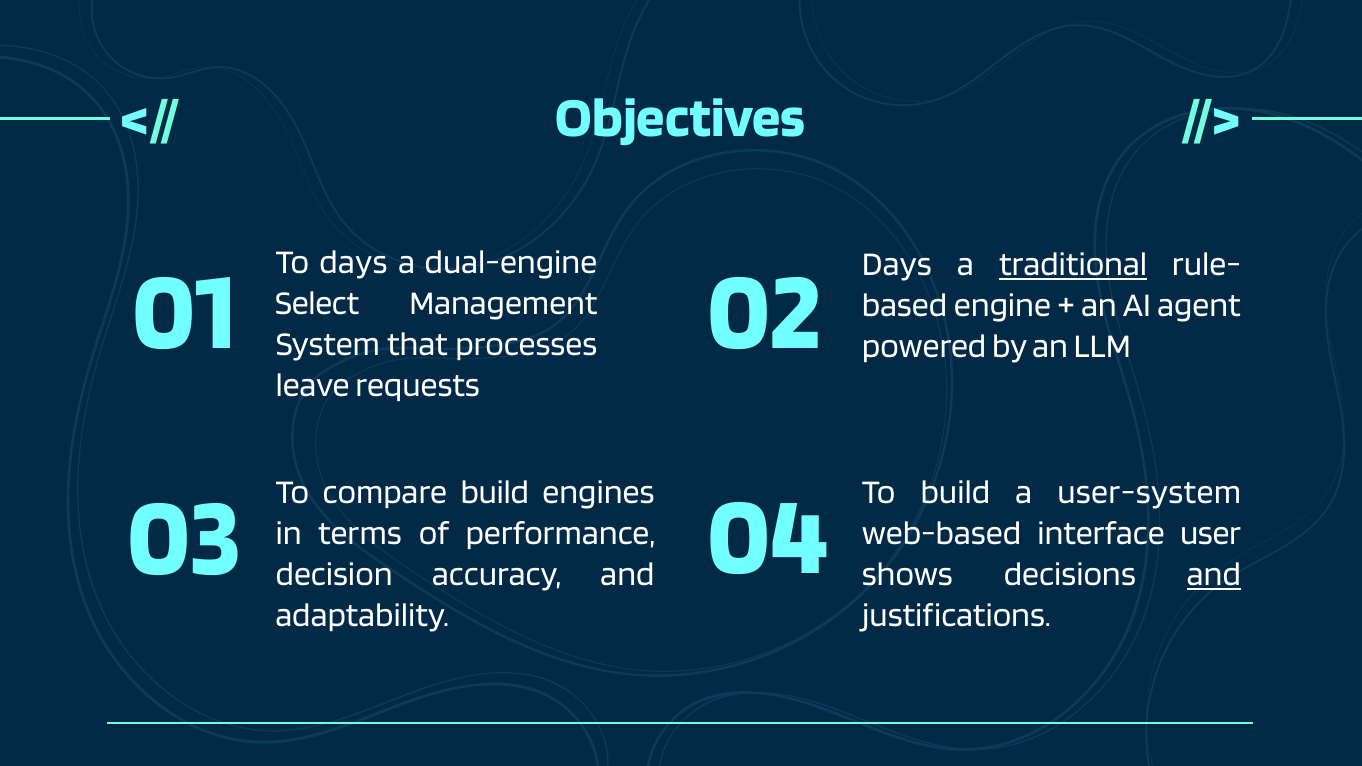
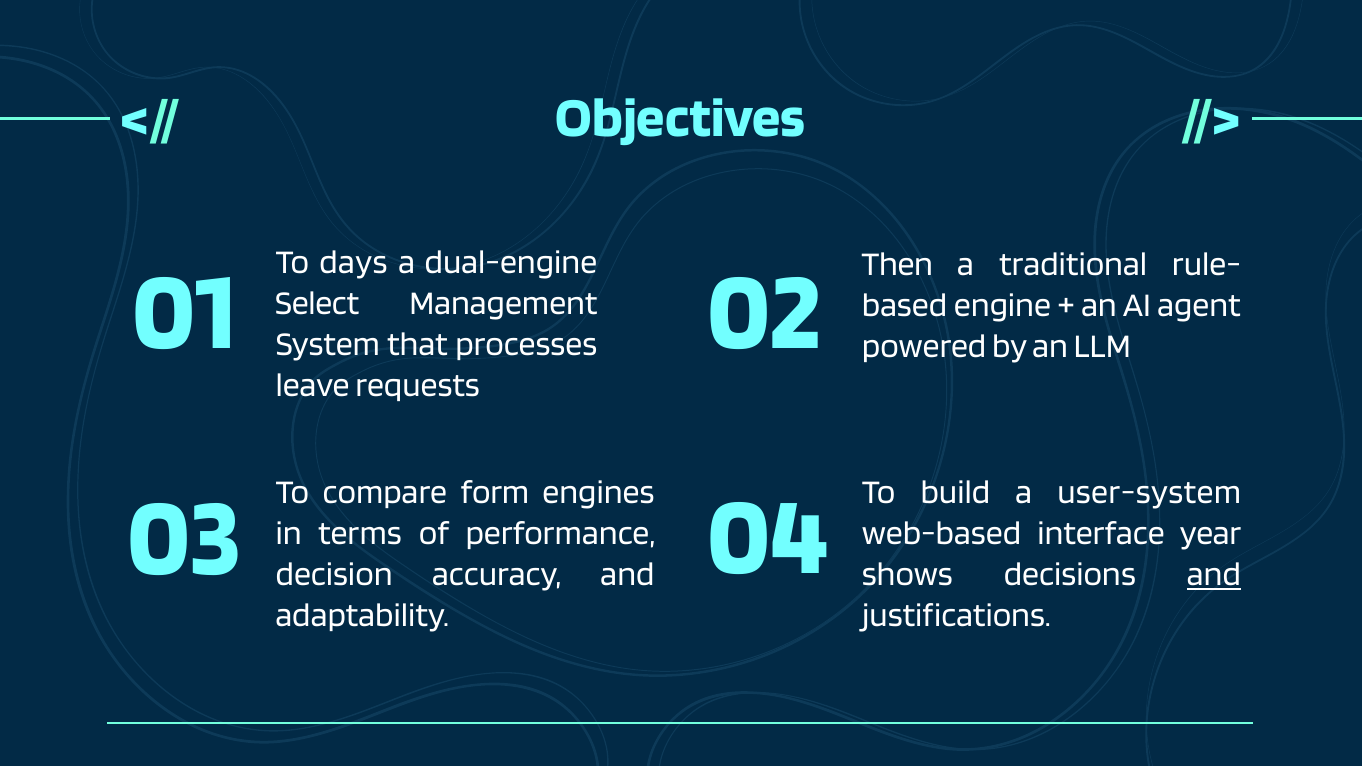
Days: Days -> Then (897, 265)
traditional underline: present -> none (1073, 265)
compare build: build -> form (495, 492)
user: user -> year (1211, 533)
